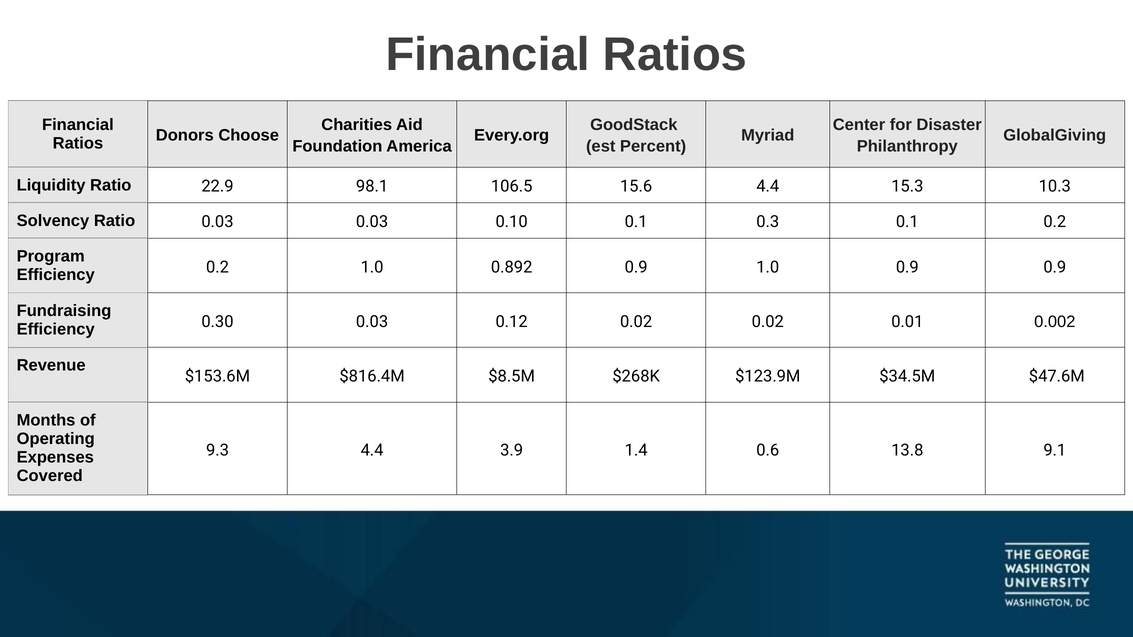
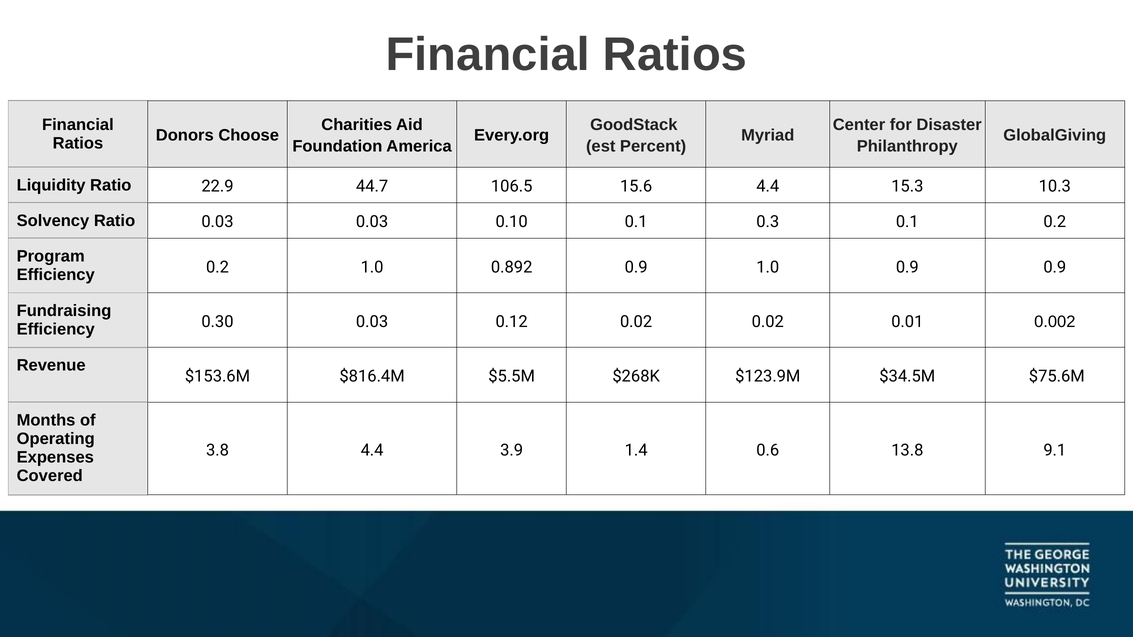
98.1: 98.1 -> 44.7 (372, 187)
$8.5M: $8.5M -> $5.5M (512, 377)
$47.6M: $47.6M -> $75.6M (1057, 377)
9.3: 9.3 -> 3.8 (218, 450)
